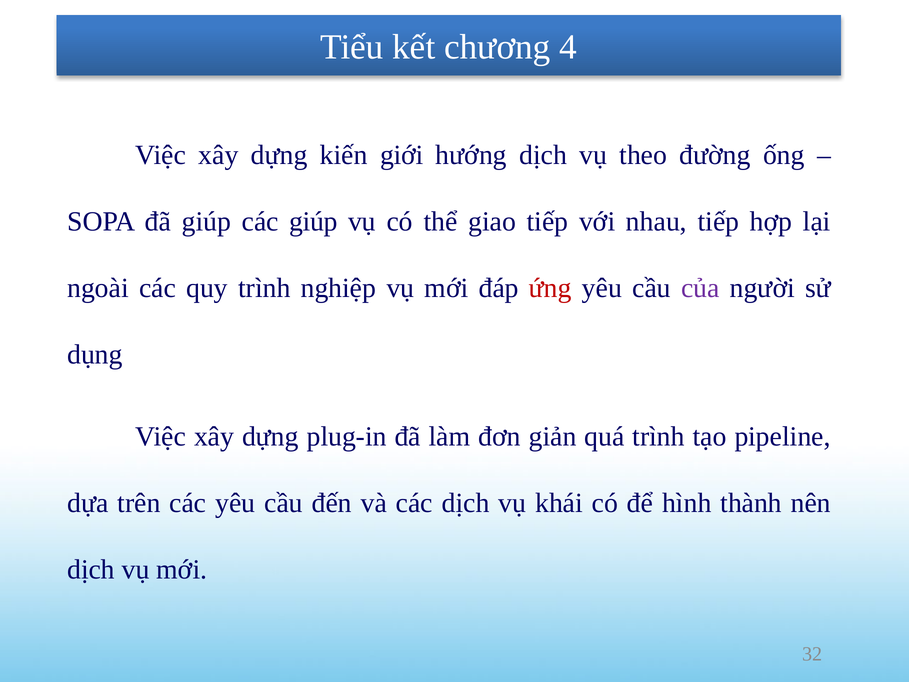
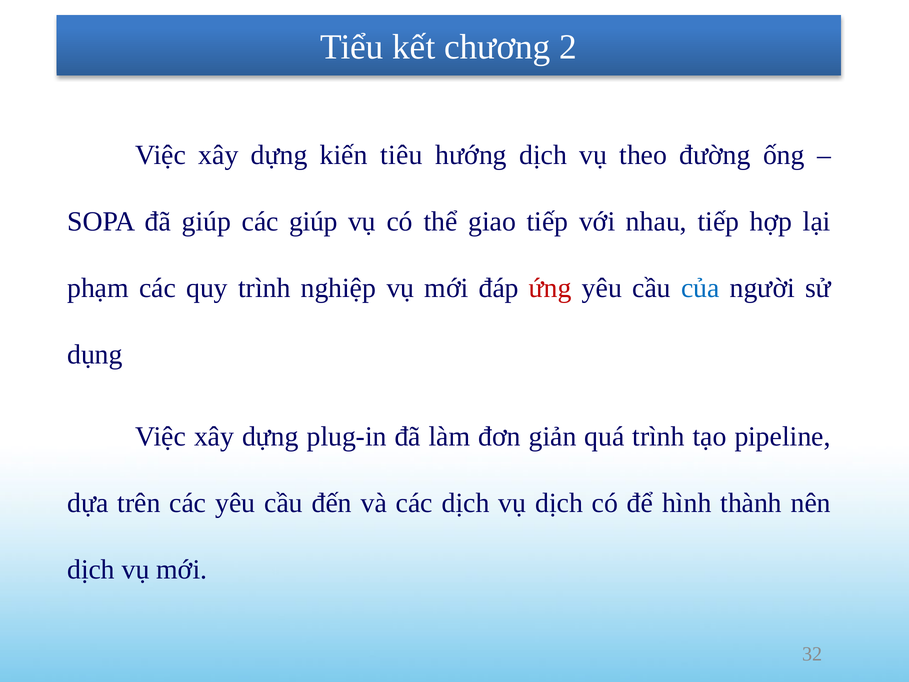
4: 4 -> 2 (568, 47)
giới: giới -> tiêu (401, 155)
ngoài: ngoài -> phạm (98, 288)
của colour: purple -> blue (700, 288)
vụ khái: khái -> dịch (559, 503)
